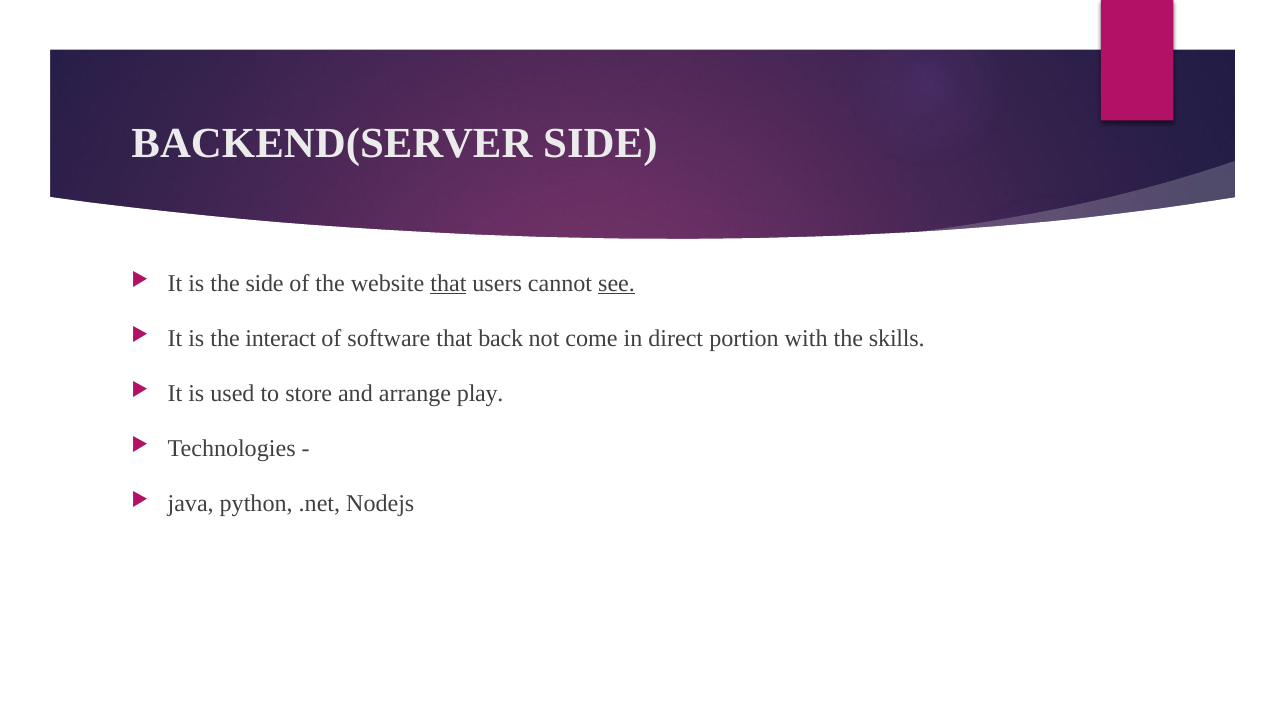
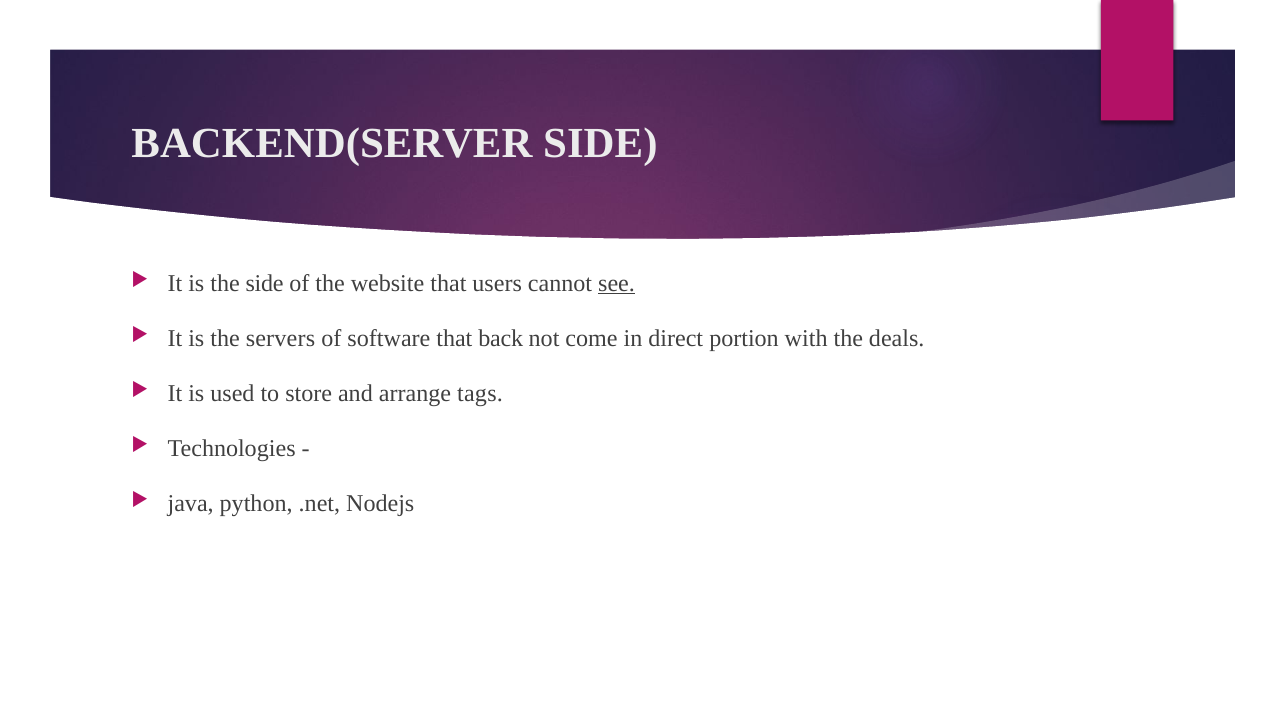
that underline: present -> none (448, 283)
interact: interact -> servers (280, 338)
skills: skills -> deals (897, 338)
play: play -> tags (480, 393)
